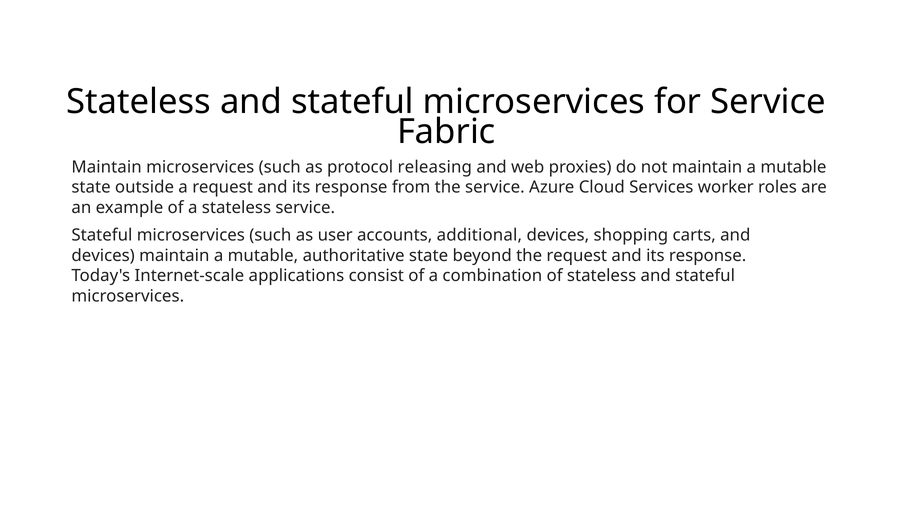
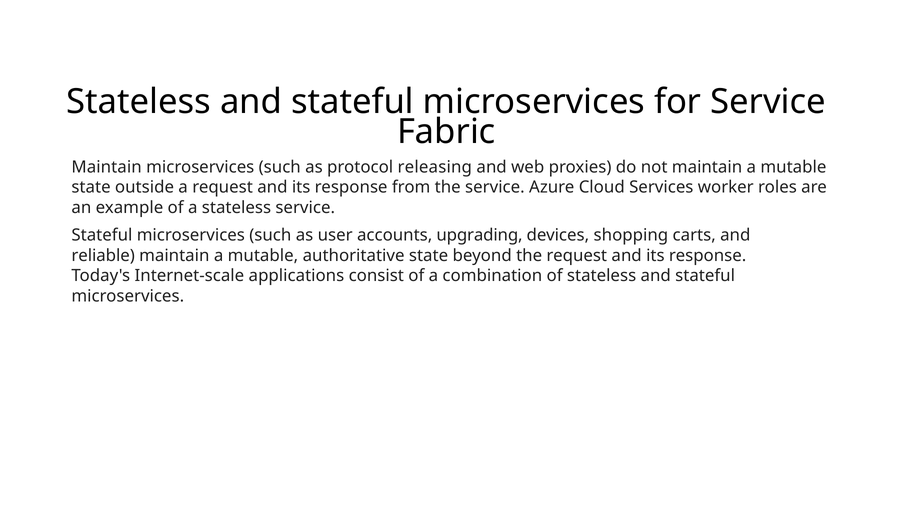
additional: additional -> upgrading (480, 235)
devices: devices -> reliable (103, 256)
